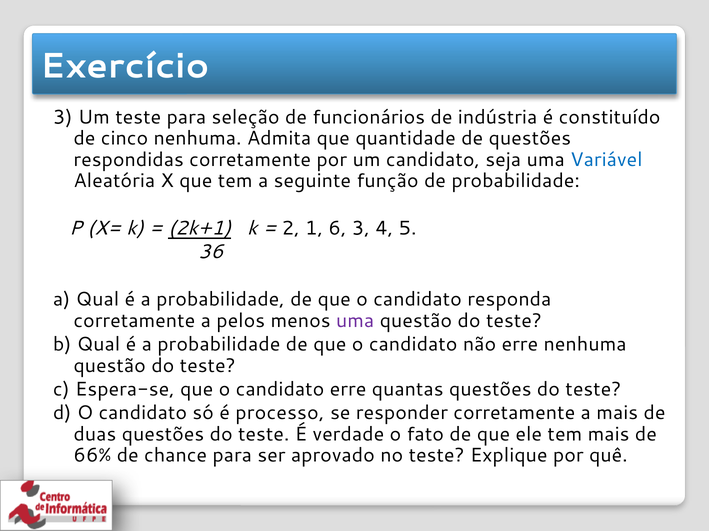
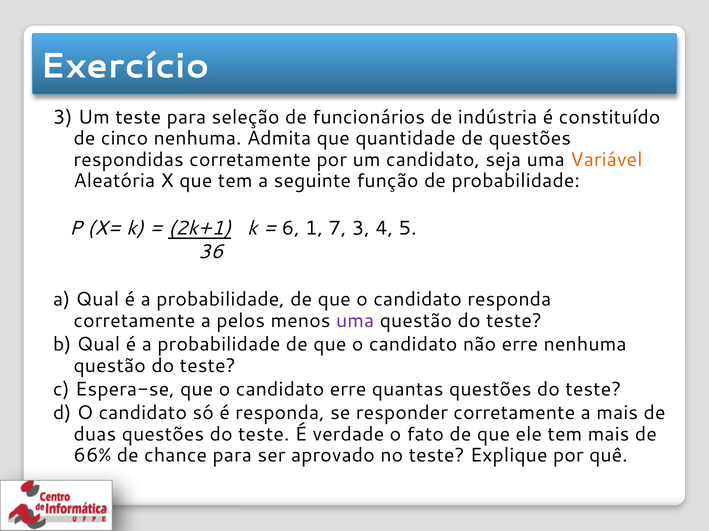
Variável colour: blue -> orange (606, 160)
2: 2 -> 6 (291, 229)
6: 6 -> 7 (337, 229)
é processo: processo -> responda (280, 413)
